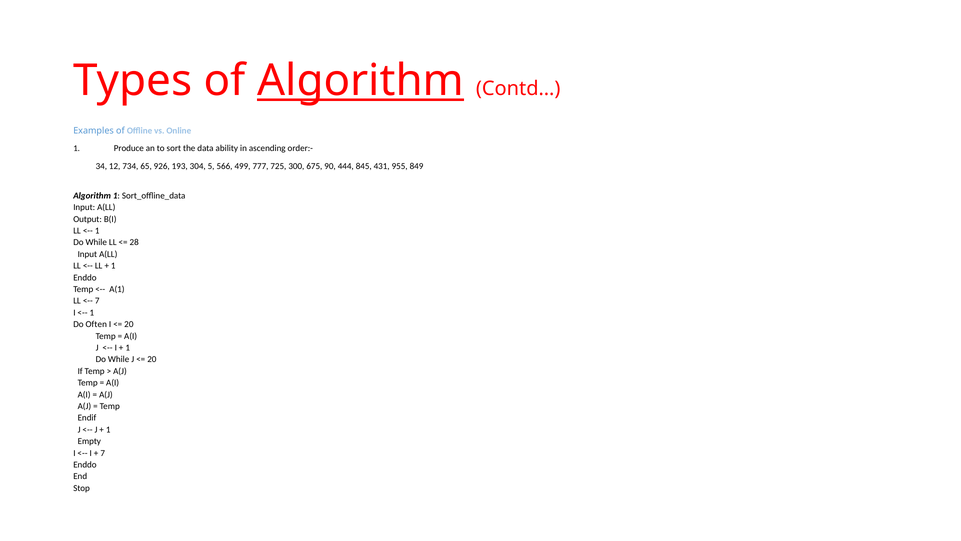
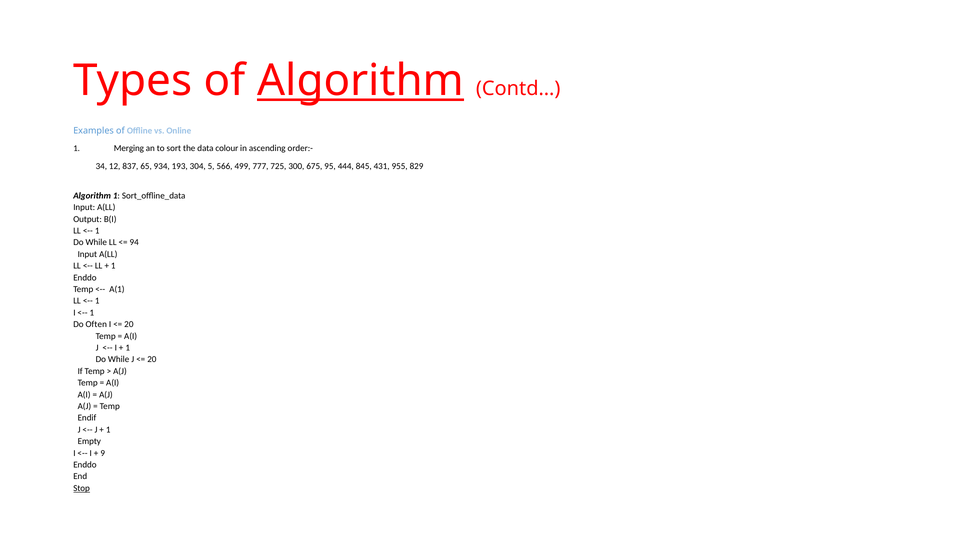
Produce: Produce -> Merging (129, 148)
ability: ability -> colour (227, 148)
734: 734 -> 837 (130, 166)
926: 926 -> 934 (162, 166)
90: 90 -> 95 (330, 166)
849: 849 -> 829 (417, 166)
28: 28 -> 94 (134, 242)
7: 7 -> 1 (97, 301)
7: 7 -> 9 (103, 453)
Stop underline: none -> present (82, 488)
